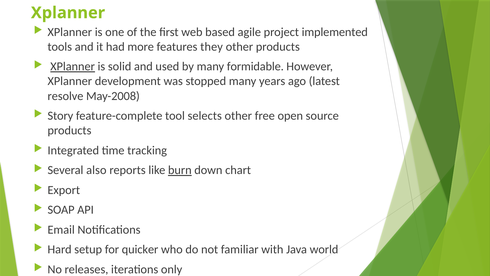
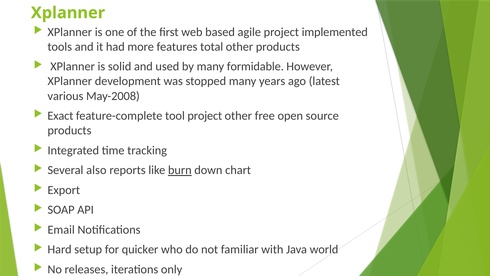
they: they -> total (212, 47)
XPlanner underline: present -> none (73, 66)
resolve: resolve -> various (65, 96)
Story: Story -> Exact (60, 116)
tool selects: selects -> project (205, 116)
